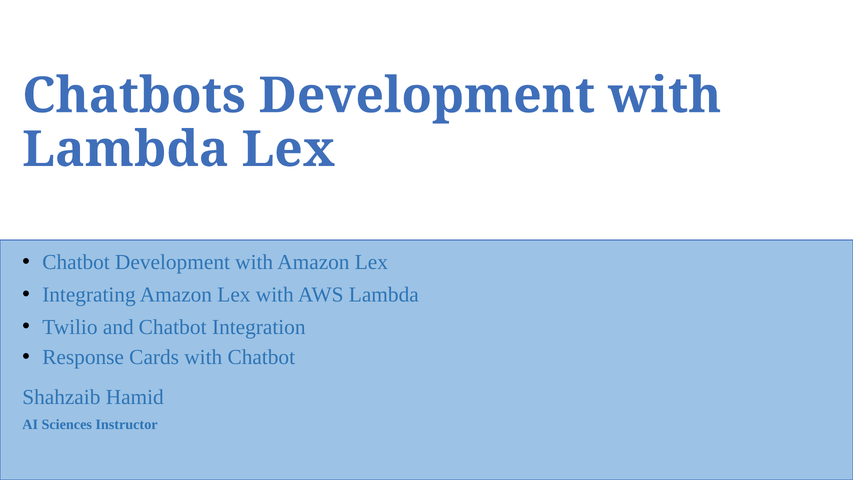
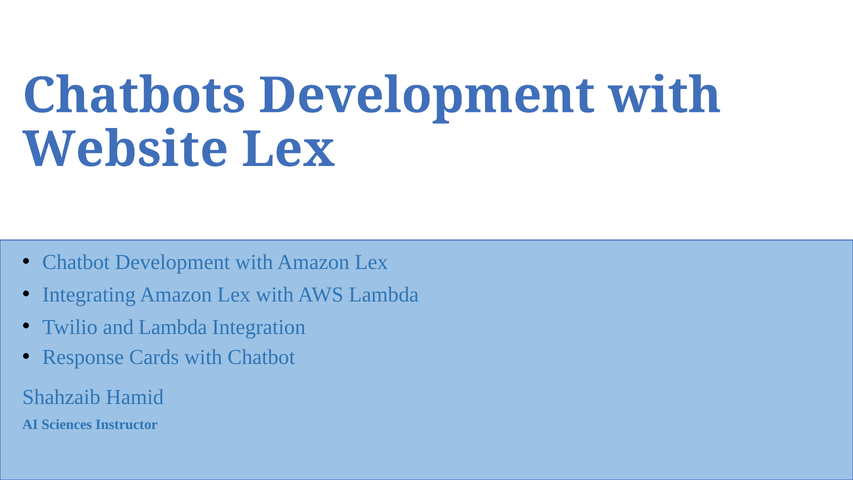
Lambda: Lambda -> Website (125, 149)
and Chatbot: Chatbot -> Lambda (173, 327)
